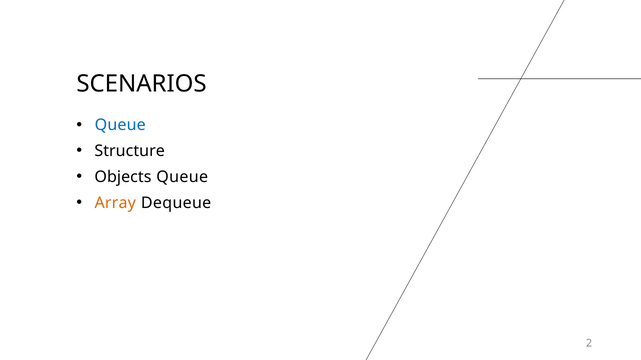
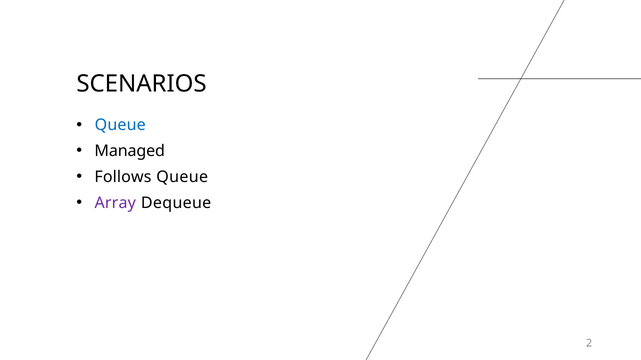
Structure: Structure -> Managed (130, 151)
Objects: Objects -> Follows (123, 177)
Array colour: orange -> purple (115, 203)
